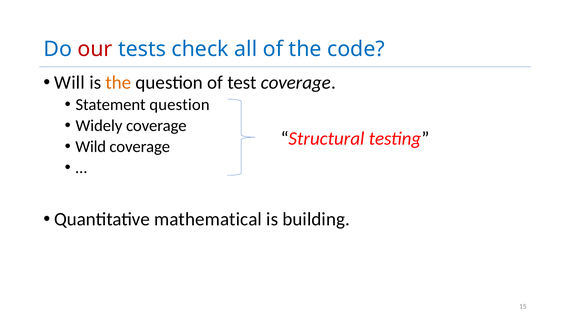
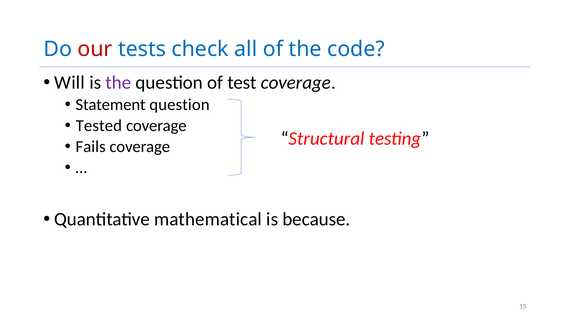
the colour: orange -> purple (118, 82)
Widely: Widely -> Tested (99, 126)
Wild: Wild -> Fails (91, 146)
building: building -> because (316, 219)
